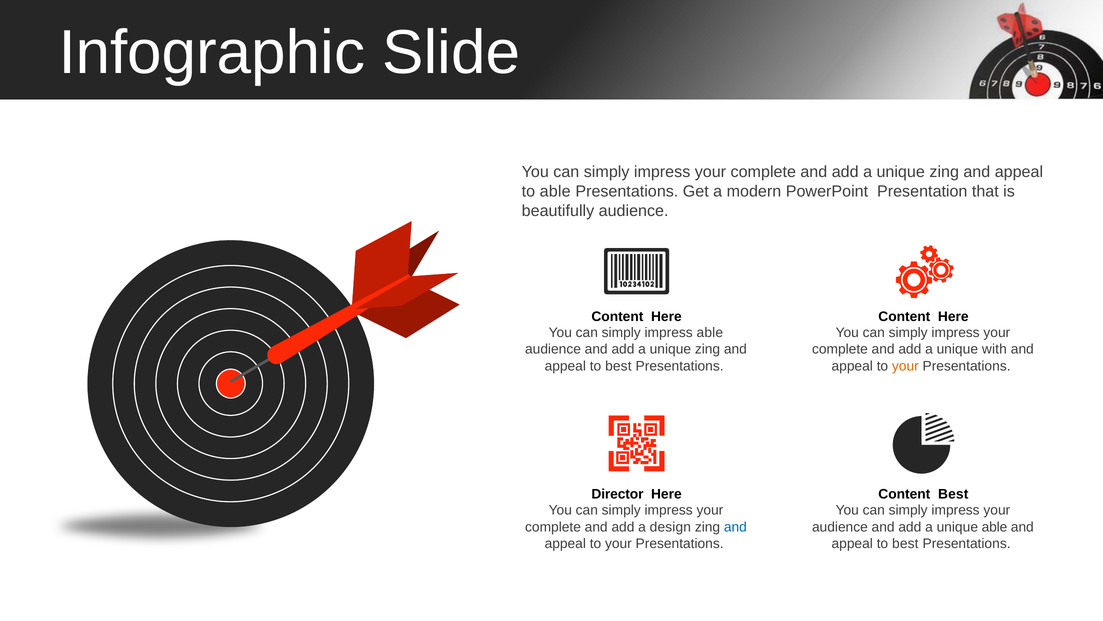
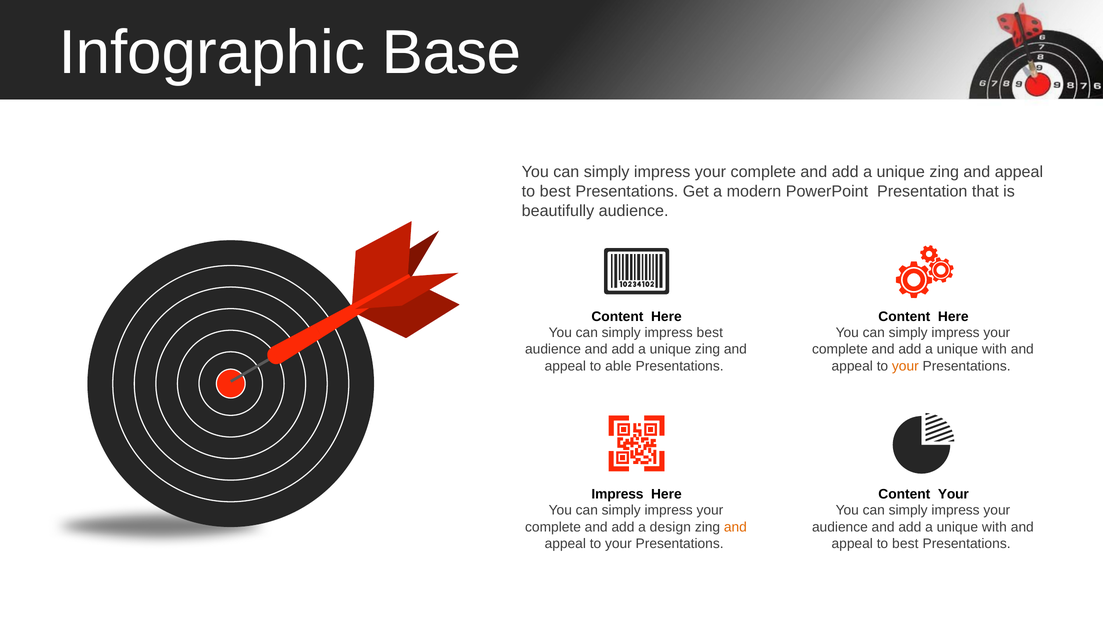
Slide: Slide -> Base (452, 53)
able: able -> best (555, 191)
impress able: able -> best (710, 333)
best: best -> able (618, 366)
Director: Director -> Impress (617, 494)
Content Best: Best -> Your (953, 494)
and colour: blue -> orange (735, 526)
able: able -> with (994, 526)
